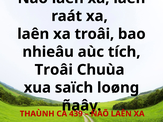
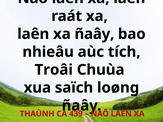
xa troâi: troâi -> ñaây (94, 34)
